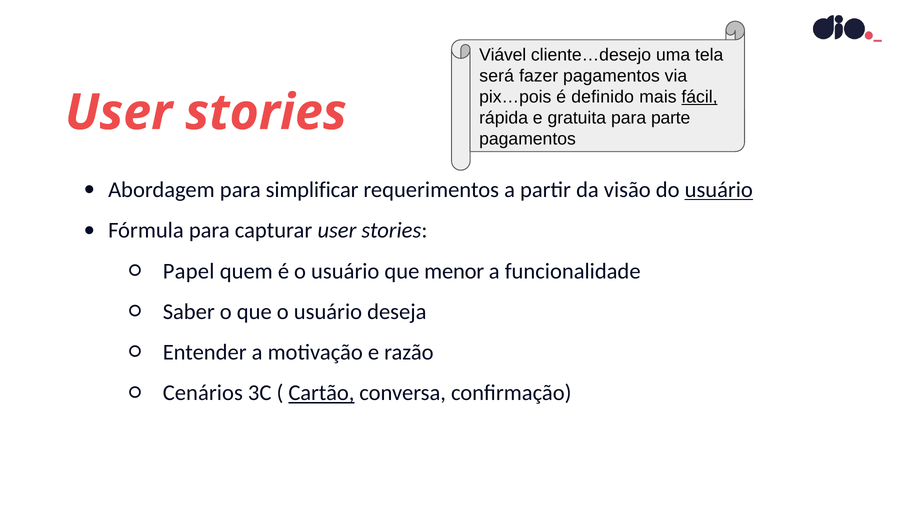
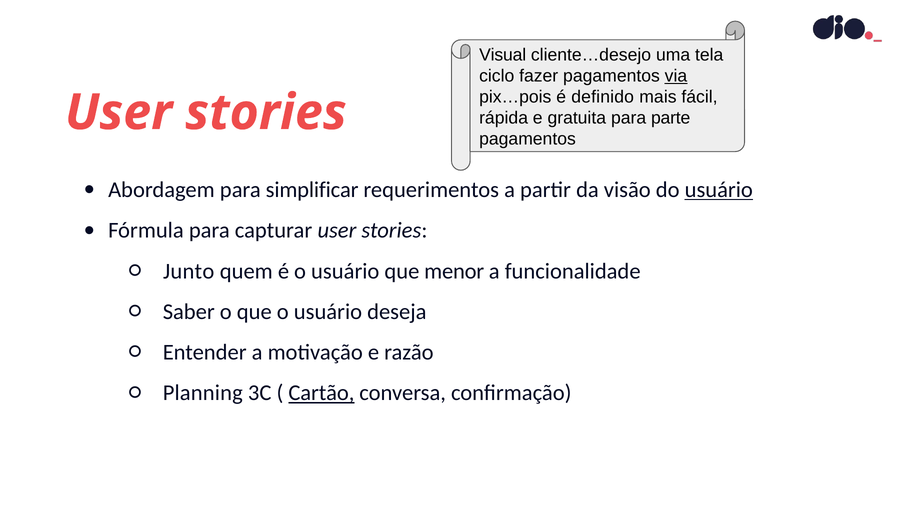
Viável: Viável -> Visual (503, 55)
será: será -> ciclo (497, 76)
via underline: none -> present (676, 76)
fácil underline: present -> none (699, 97)
Papel: Papel -> Junto (189, 271)
Cenários: Cenários -> Planning (203, 393)
